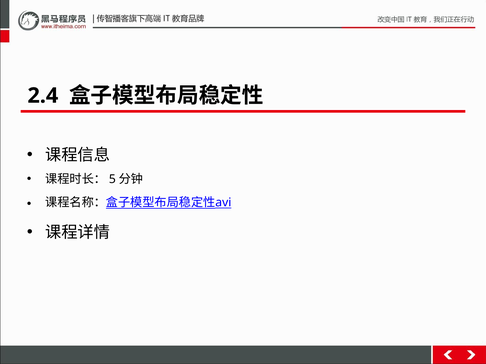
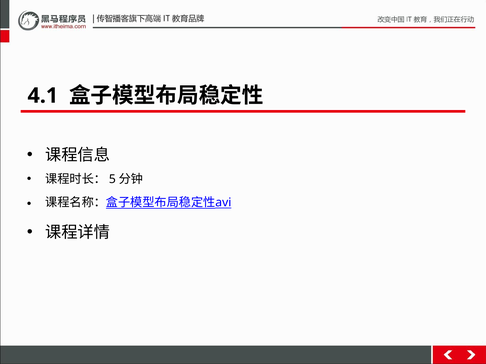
2.4: 2.4 -> 4.1 (43, 96)
